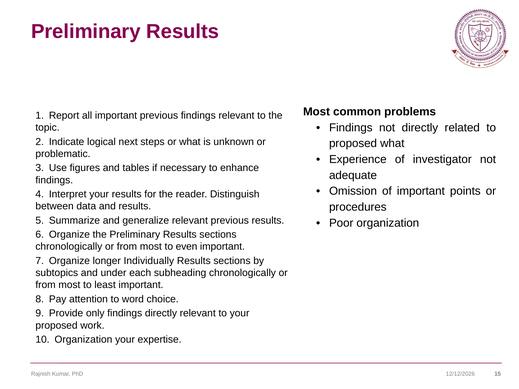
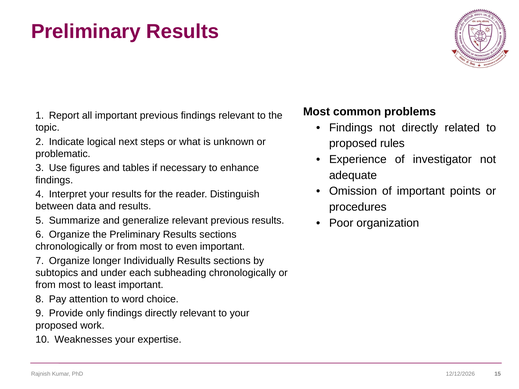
proposed what: what -> rules (392, 144)
10 Organization: Organization -> Weaknesses (83, 340)
